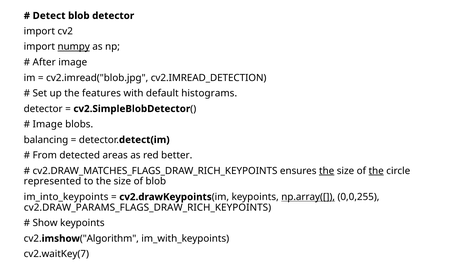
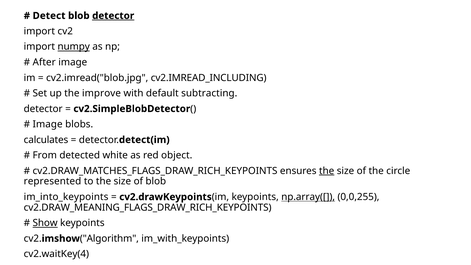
detector underline: none -> present (113, 16)
cv2.IMREAD_DETECTION: cv2.IMREAD_DETECTION -> cv2.IMREAD_INCLUDING (209, 78)
features: features -> improve (101, 93)
histograms: histograms -> subtracting (209, 93)
balancing: balancing -> calculates (46, 140)
areas: areas -> white (115, 155)
better: better -> object (177, 155)
the underline: present -> none (376, 171)
cv2.DRAW_PARAMS_FLAGS_DRAW_RICH_KEYPOINTS: cv2.DRAW_PARAMS_FLAGS_DRAW_RICH_KEYPOINTS -> cv2.DRAW_MEANING_FLAGS_DRAW_RICH_KEYPOINTS (148, 207)
Show underline: none -> present (45, 223)
cv2.waitKey(7: cv2.waitKey(7 -> cv2.waitKey(4 (56, 254)
